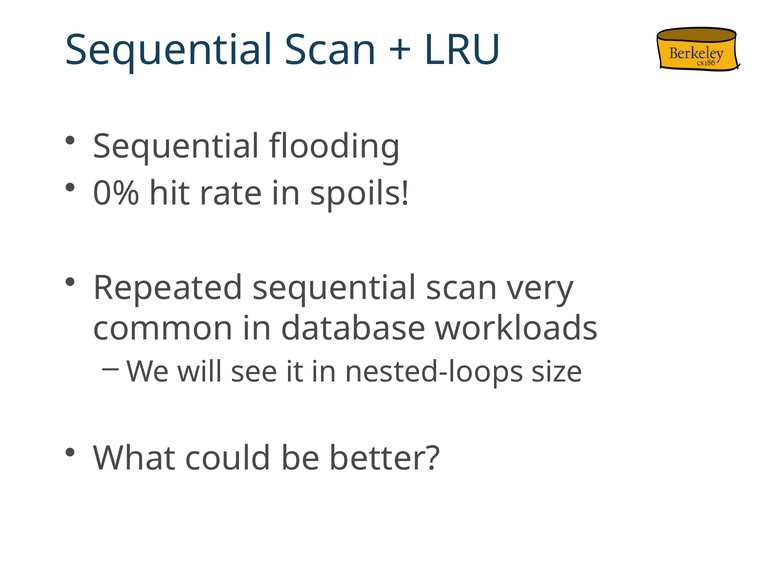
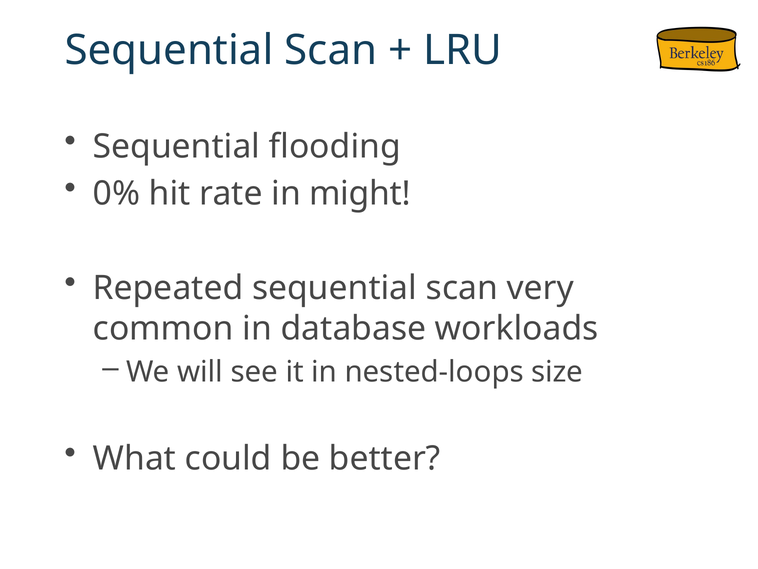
spoils: spoils -> might (360, 194)
